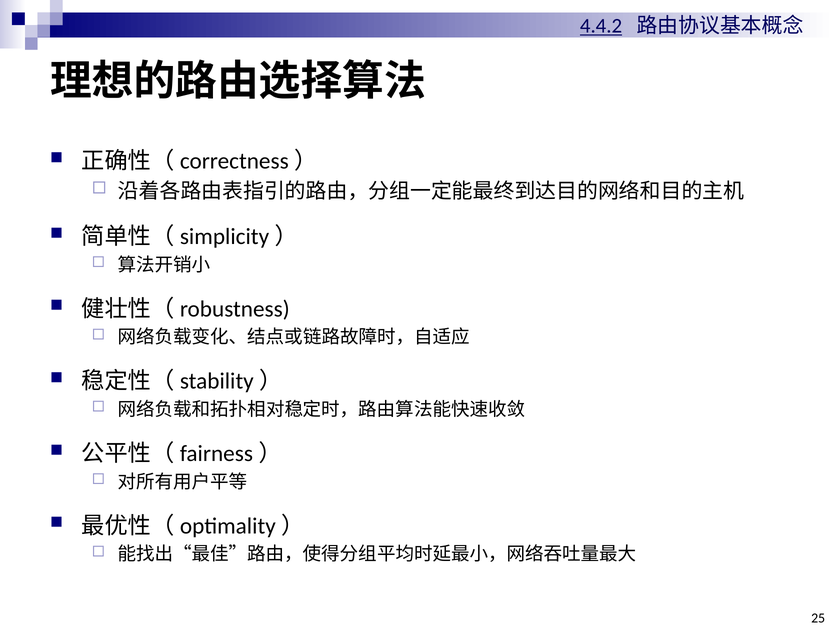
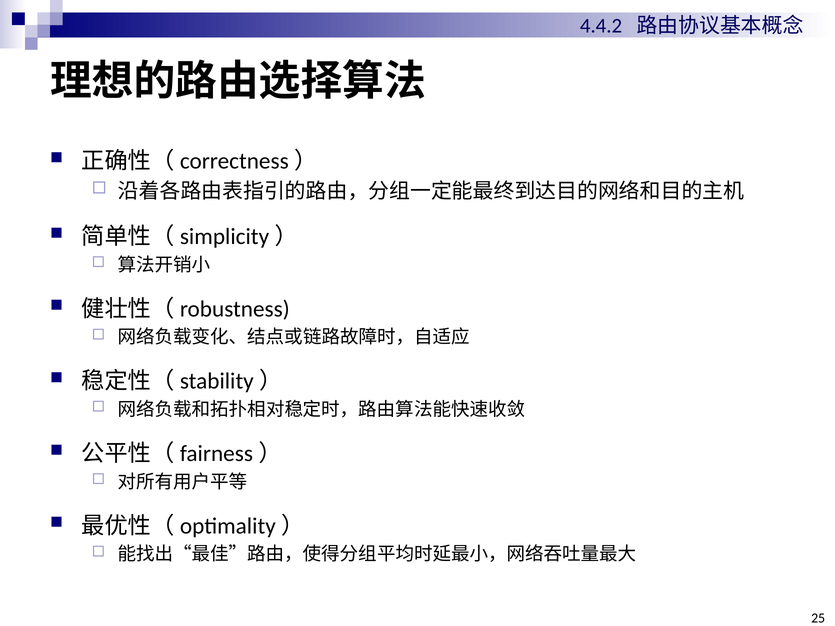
4.4.2 underline: present -> none (601, 26)
